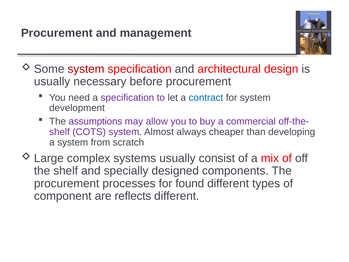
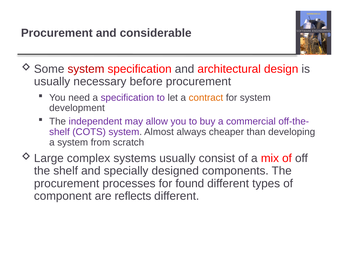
management: management -> considerable (156, 33)
contract colour: blue -> orange (206, 97)
assumptions: assumptions -> independent (95, 121)
